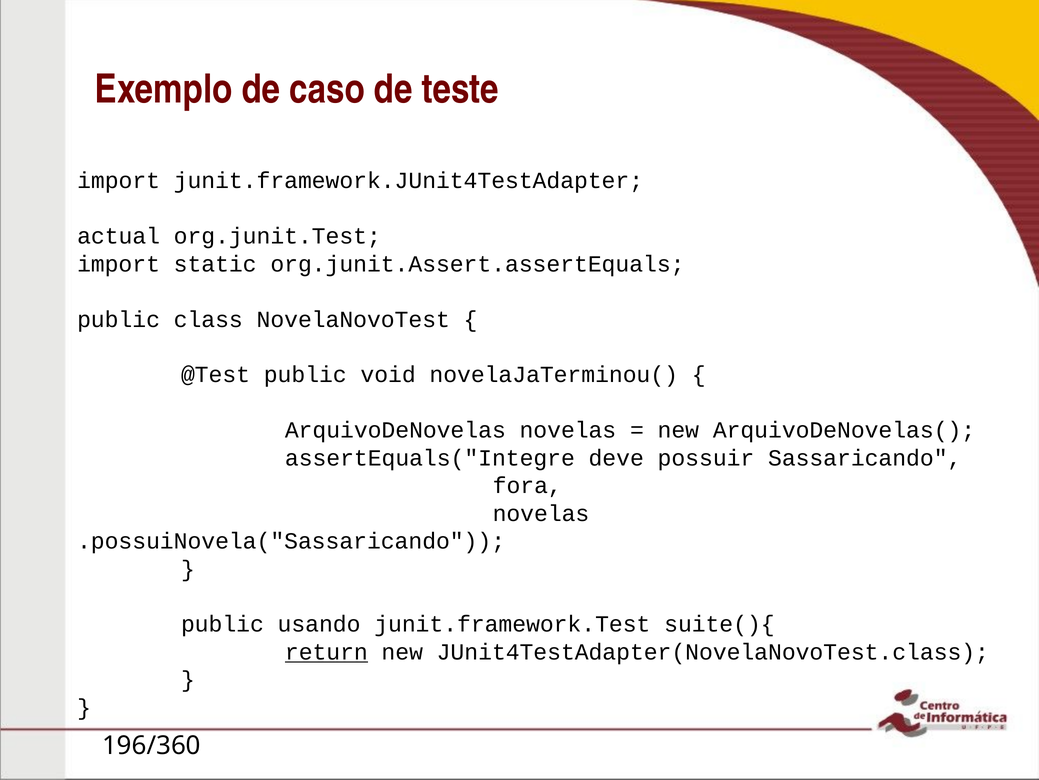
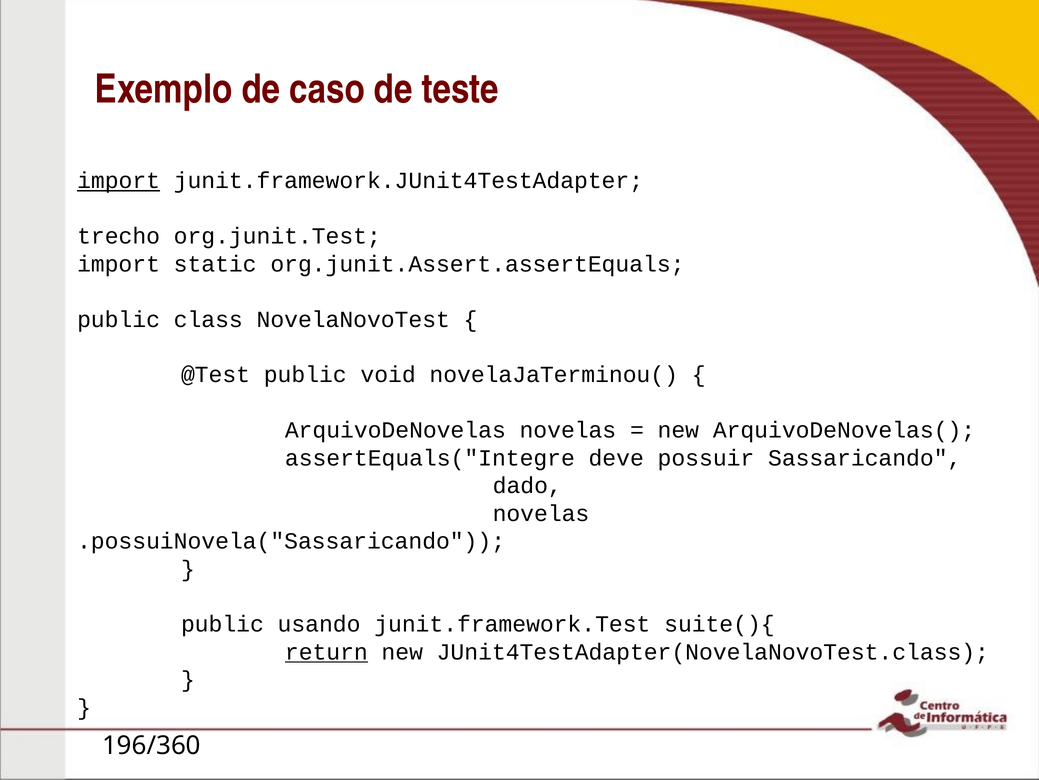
import underline: none -> present (119, 181)
actual: actual -> trecho (119, 236)
fora: fora -> dado (527, 485)
